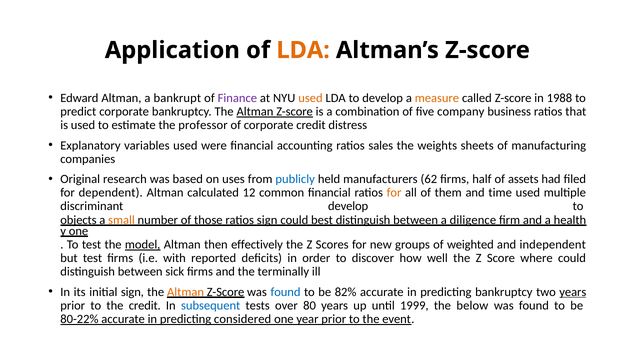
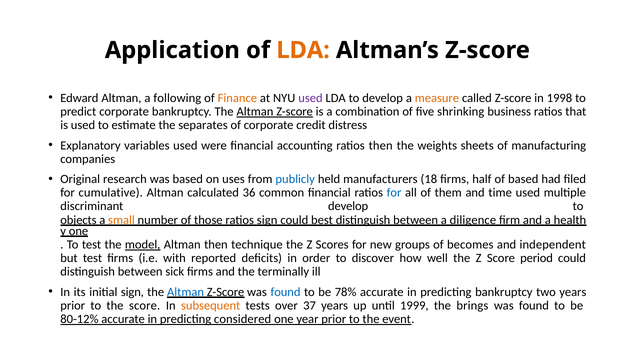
bankrupt: bankrupt -> following (177, 98)
Finance colour: purple -> orange (237, 98)
used colour: orange -> purple (310, 98)
1988: 1988 -> 1998 (559, 98)
company: company -> shrinking (461, 112)
professor: professor -> separates (203, 125)
ratios sales: sales -> then (381, 145)
62: 62 -> 18 (429, 179)
of assets: assets -> based (523, 179)
dependent: dependent -> cumulative (111, 193)
12: 12 -> 36 (249, 193)
for colour: orange -> blue (394, 193)
effectively: effectively -> technique (257, 245)
weighted: weighted -> becomes (470, 245)
where: where -> period (537, 258)
Altman colour: orange -> blue (186, 292)
82%: 82% -> 78% (346, 292)
years underline: present -> none (573, 292)
the credit: credit -> score (145, 306)
subsequent colour: blue -> orange (211, 306)
80: 80 -> 37 (310, 306)
below: below -> brings (472, 306)
80-22%: 80-22% -> 80-12% (79, 319)
